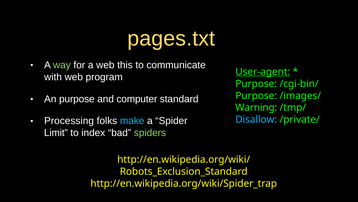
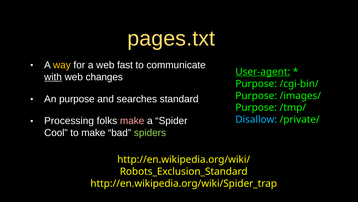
way colour: light green -> yellow (62, 65)
this: this -> fast (125, 65)
with underline: none -> present (53, 77)
program: program -> changes (104, 77)
computer: computer -> searches (137, 99)
Warning: Warning -> Purpose (256, 107)
make colour: light blue -> pink (132, 121)
Limit: Limit -> Cool (56, 133)
to index: index -> make (93, 133)
